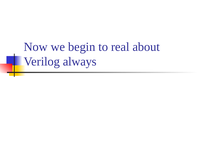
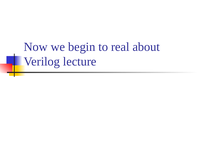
always: always -> lecture (80, 61)
